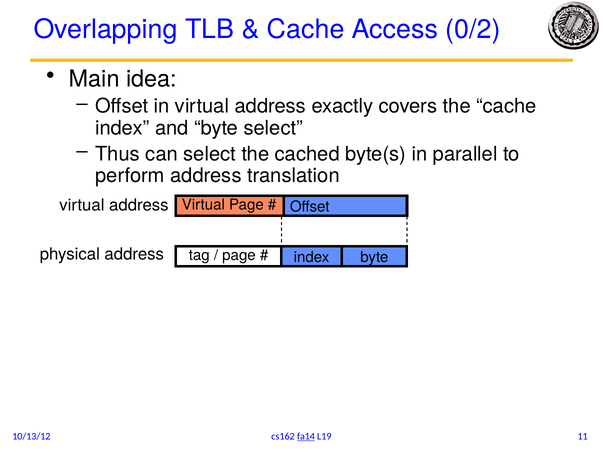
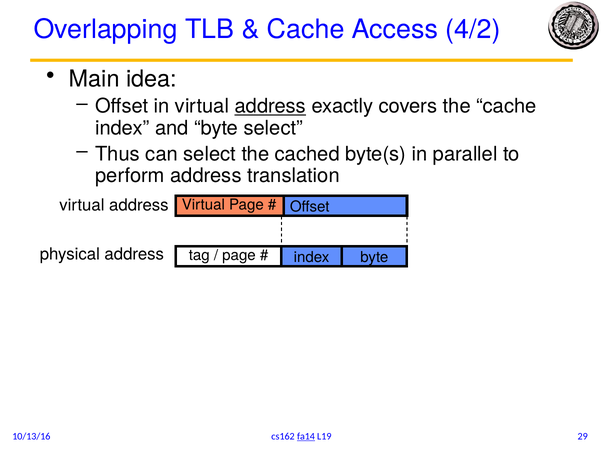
0/2: 0/2 -> 4/2 (473, 29)
address underline: none -> present (270, 106)
11: 11 -> 29 (583, 437)
10/13/12: 10/13/12 -> 10/13/16 (31, 437)
